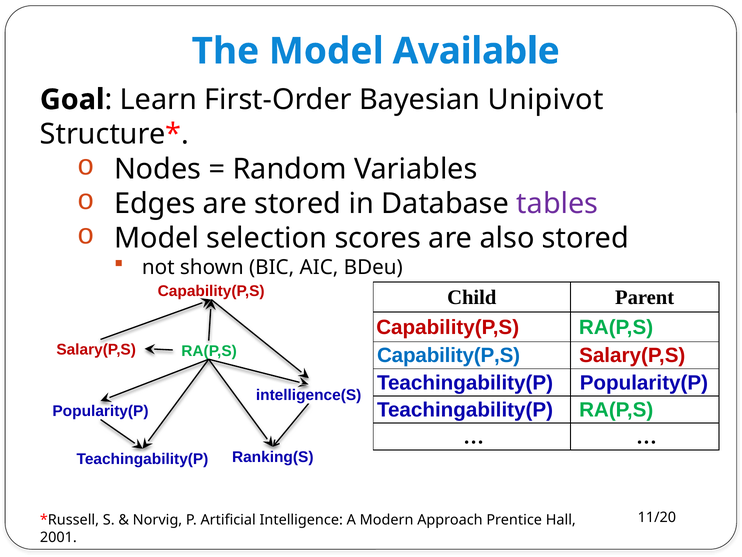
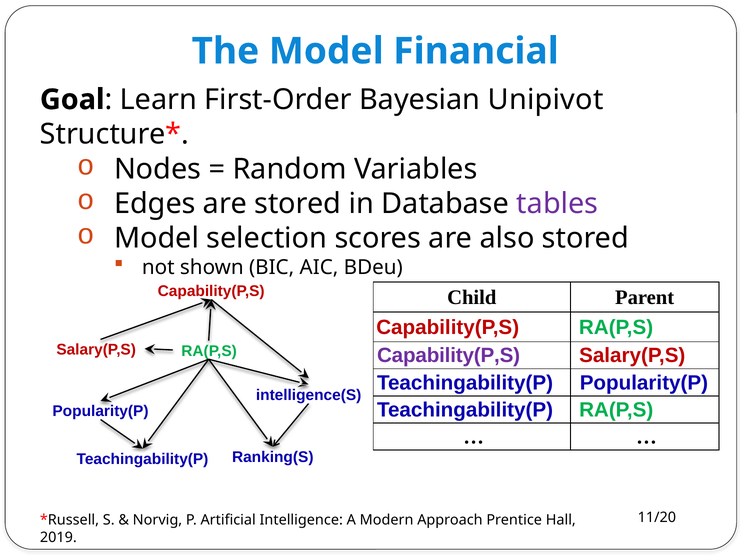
Available: Available -> Financial (476, 51)
Capability(P,S colour: blue -> purple (449, 355)
2001: 2001 -> 2019 (58, 537)
